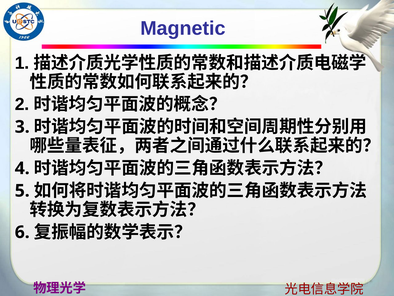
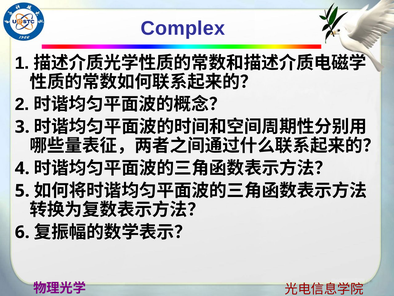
Magnetic: Magnetic -> Complex (183, 28)
